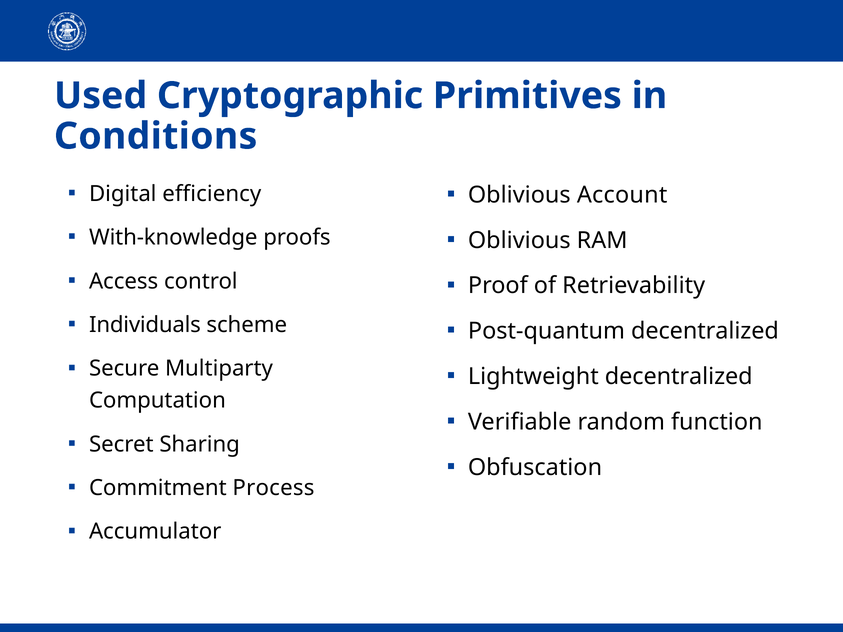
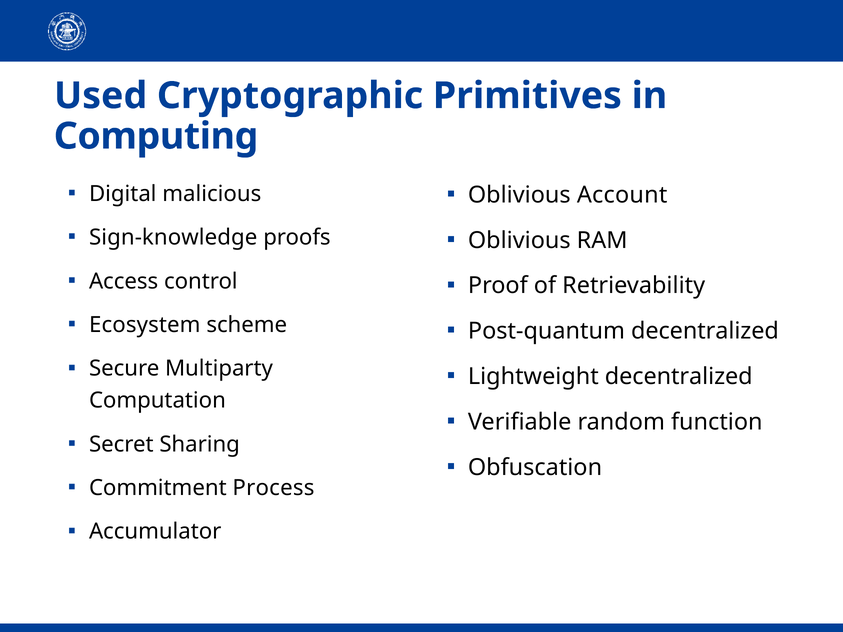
Conditions: Conditions -> Computing (156, 136)
efficiency: efficiency -> malicious (212, 194)
With-knowledge: With-knowledge -> Sign-knowledge (173, 238)
Individuals: Individuals -> Ecosystem (145, 325)
